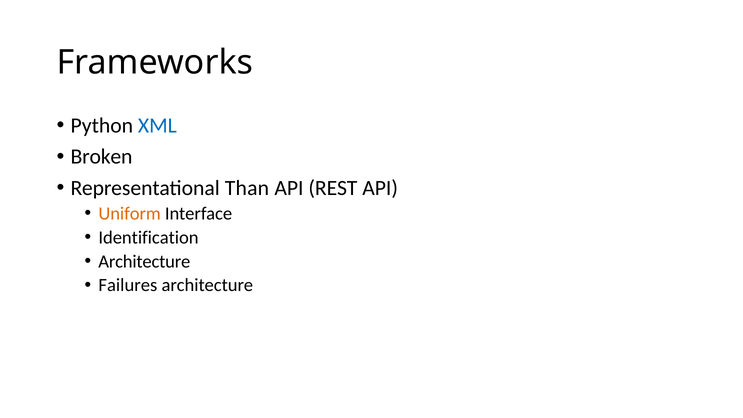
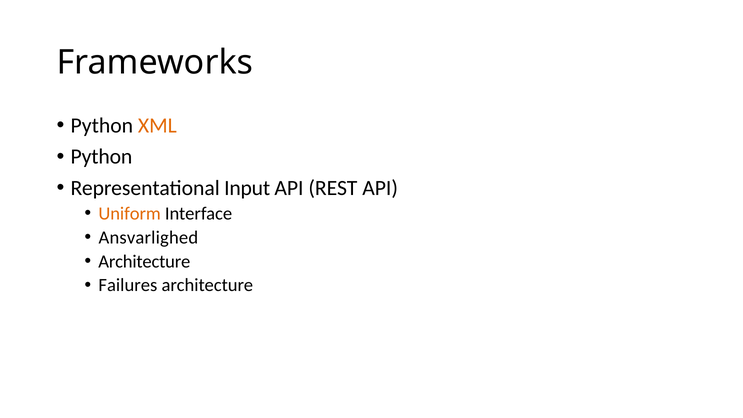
XML colour: blue -> orange (157, 126)
Broken: Broken -> Python (101, 157)
Than: Than -> Input (247, 188)
Identification: Identification -> Ansvarlighed (148, 237)
